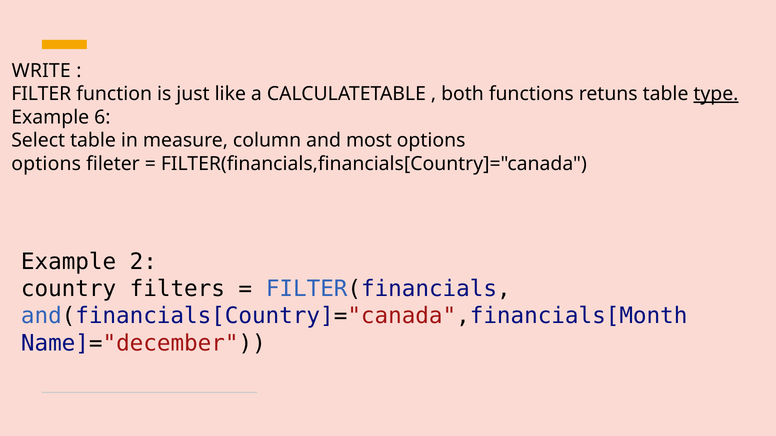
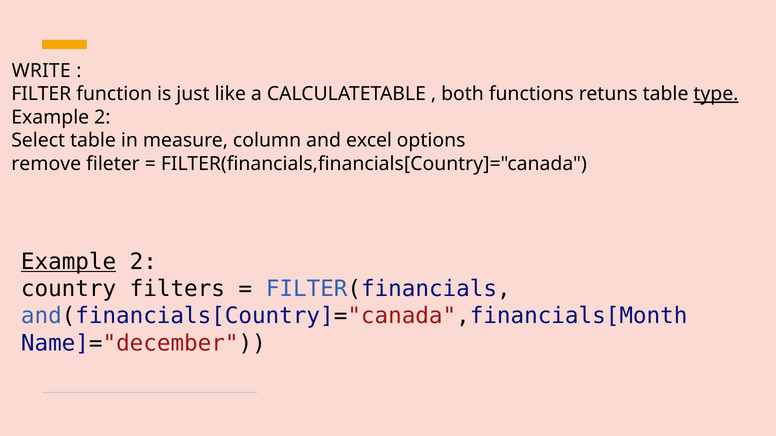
6: 6 -> 2 (102, 117)
most: most -> excel (369, 141)
options: options -> remove (46, 164)
Example underline: none -> present (69, 262)
